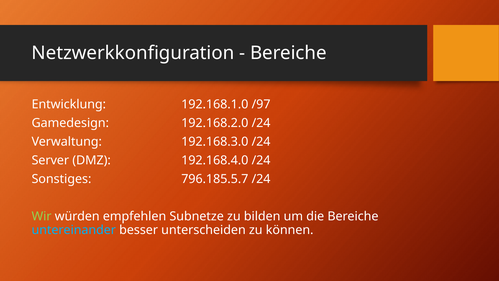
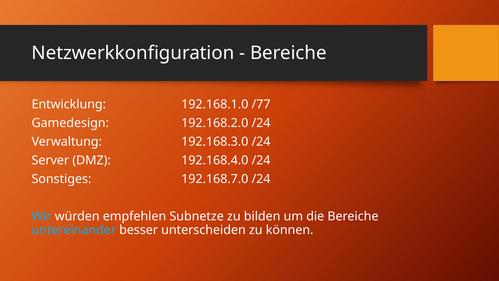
/97: /97 -> /77 (261, 104)
796.185.5.7: 796.185.5.7 -> 192.168.7.0 (215, 179)
Wir colour: light green -> light blue (42, 216)
